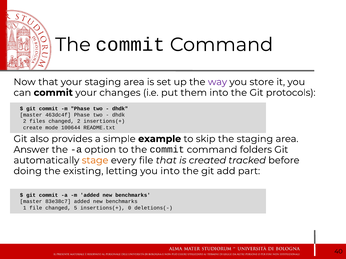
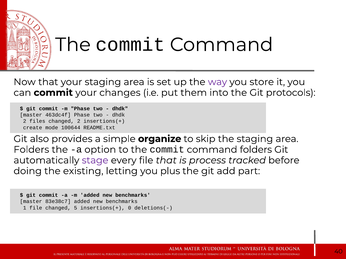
example: example -> organize (160, 139)
Answer: Answer -> Folders (31, 150)
stage colour: orange -> purple (95, 161)
created: created -> process (207, 161)
you into: into -> plus (170, 171)
